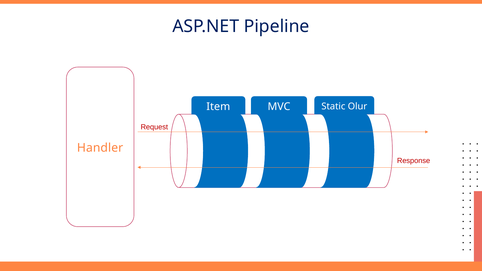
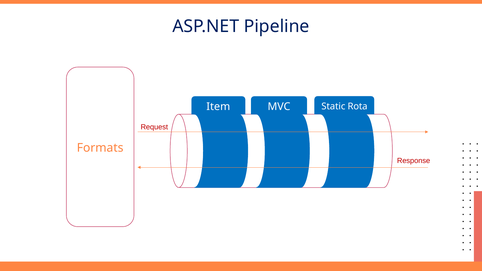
Olur: Olur -> Rota (358, 106)
Handler: Handler -> Formats (100, 148)
